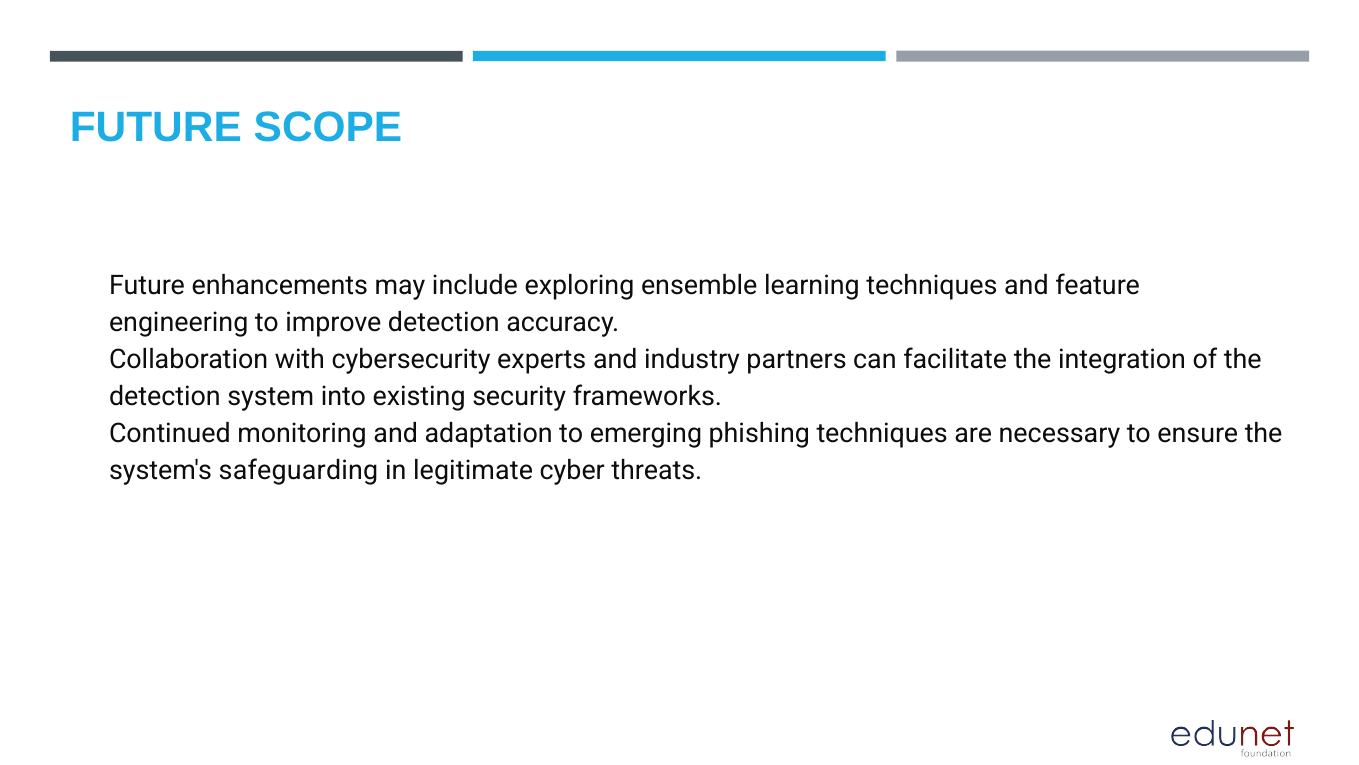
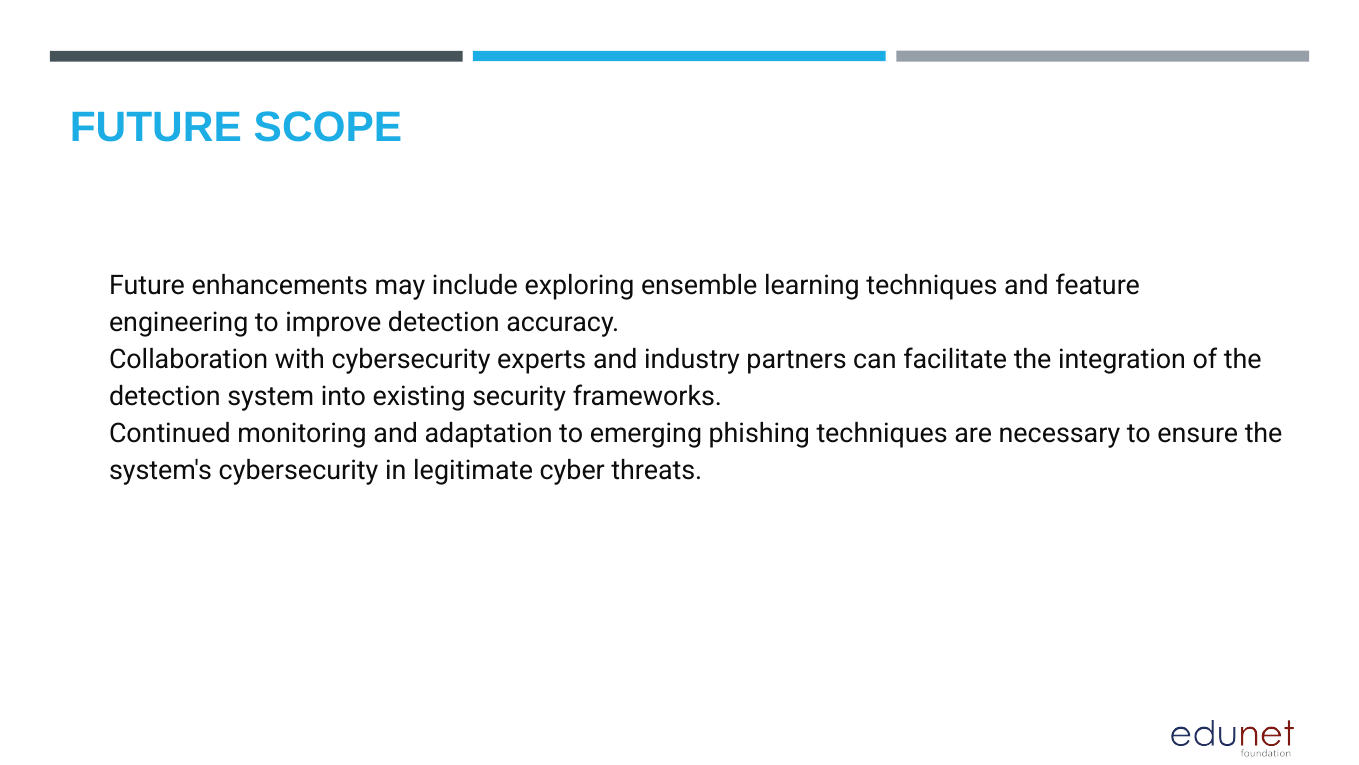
system's safeguarding: safeguarding -> cybersecurity (299, 470)
